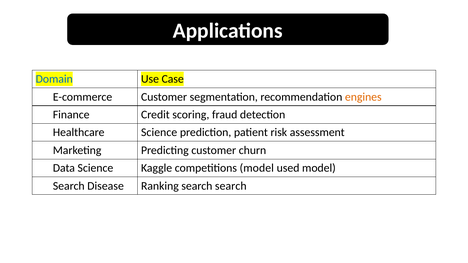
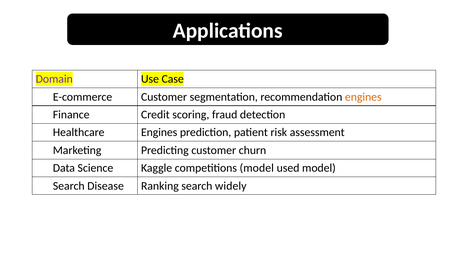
Domain colour: blue -> purple (54, 79)
Science: Science -> Engines (159, 133)
search search: search -> widely (231, 186)
